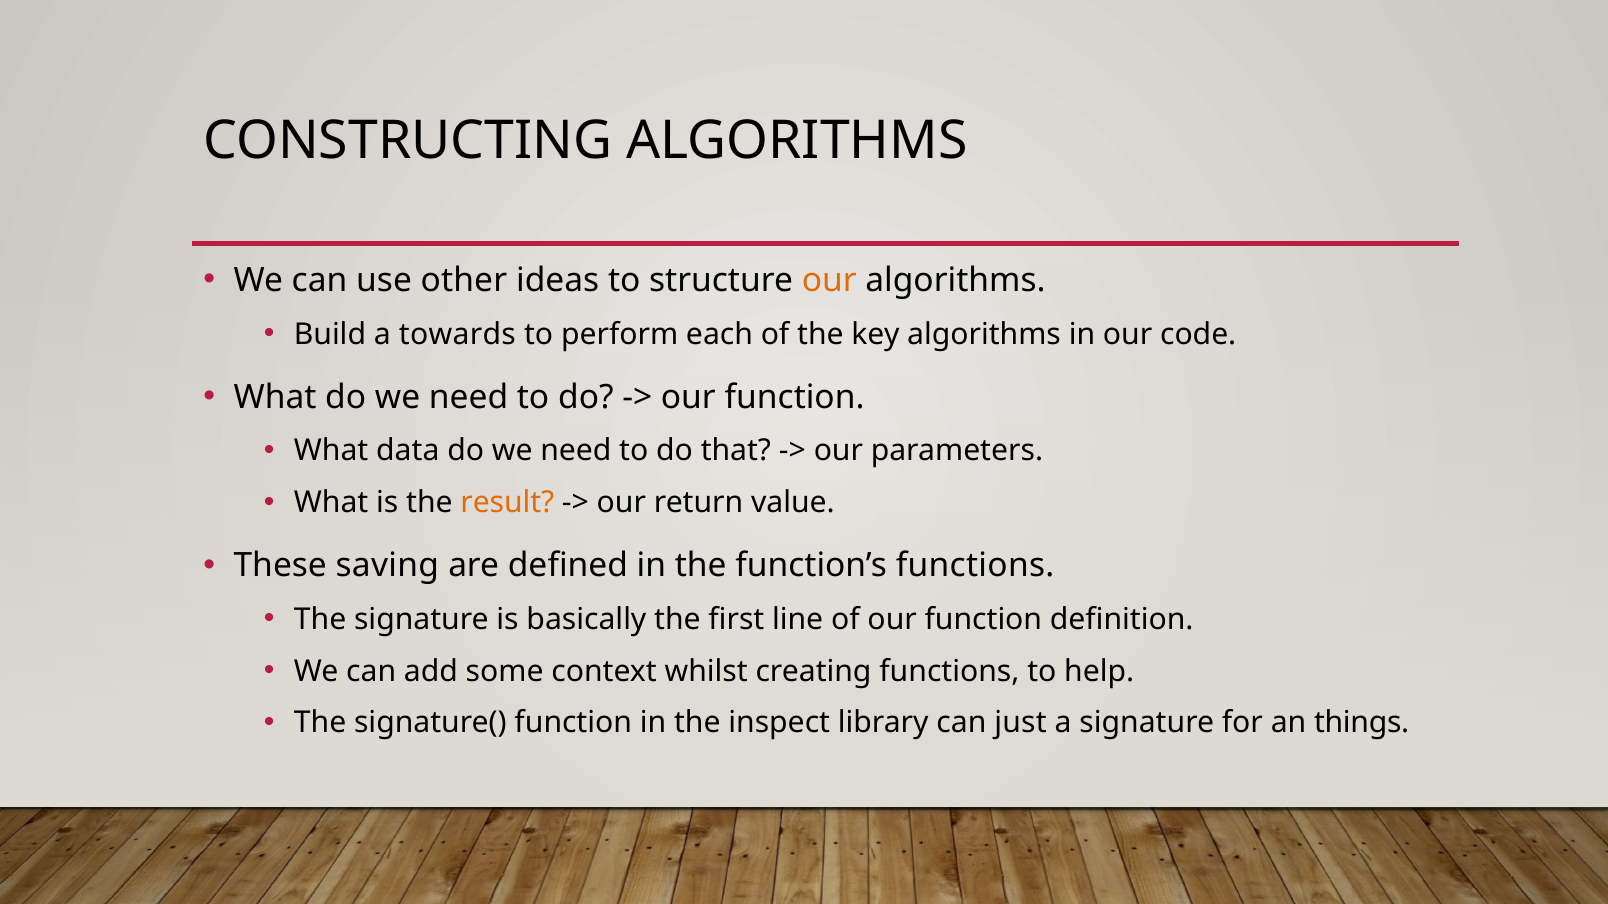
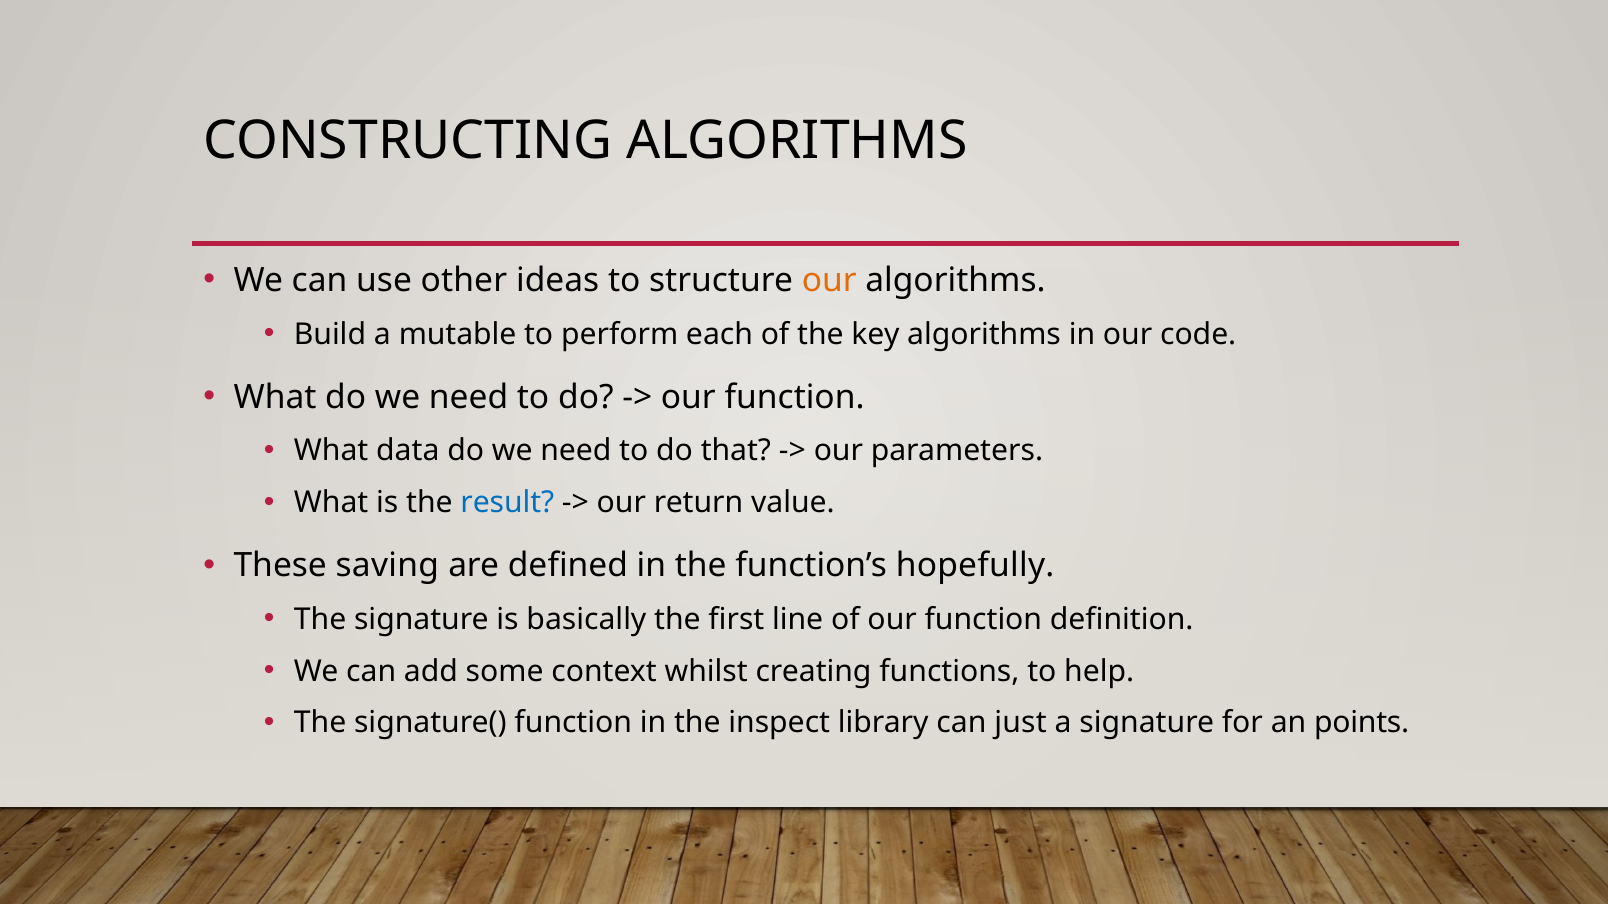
towards: towards -> mutable (458, 335)
result colour: orange -> blue (507, 503)
function’s functions: functions -> hopefully (975, 566)
things: things -> points (1362, 723)
